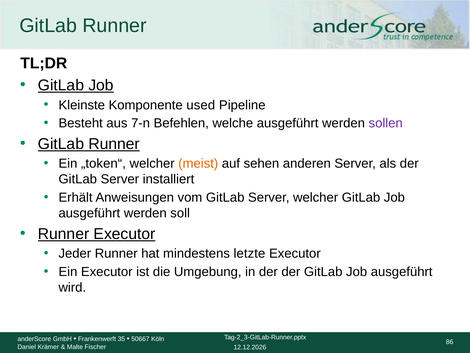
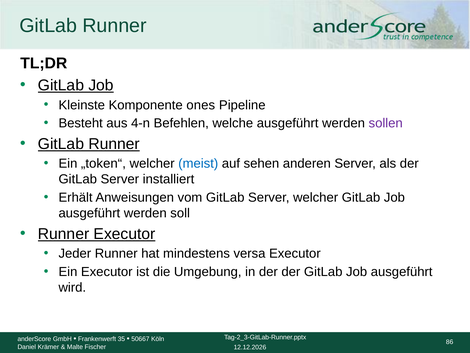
used: used -> ones (201, 105)
7-n: 7-n -> 4-n (141, 123)
meist colour: orange -> blue (198, 163)
letzte: letzte -> versa (249, 253)
